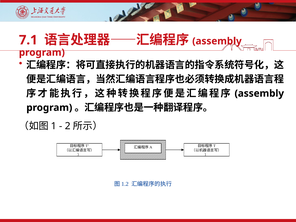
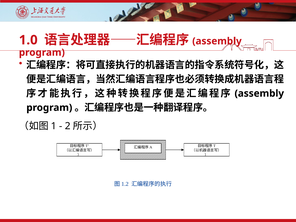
7.1: 7.1 -> 1.0 (28, 40)
